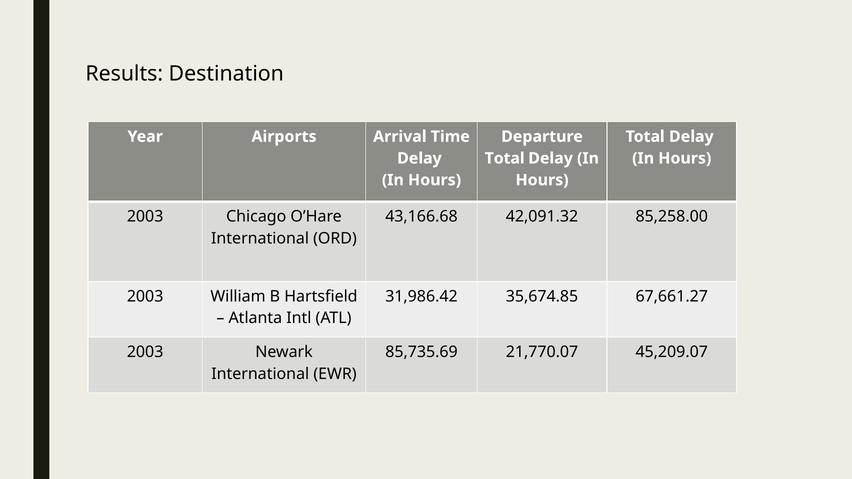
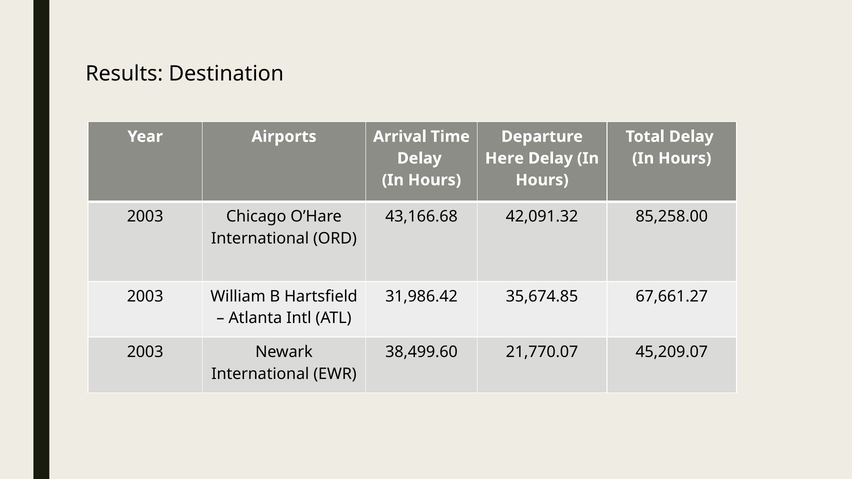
Total: Total -> Here (504, 158)
85,735.69: 85,735.69 -> 38,499.60 (421, 352)
